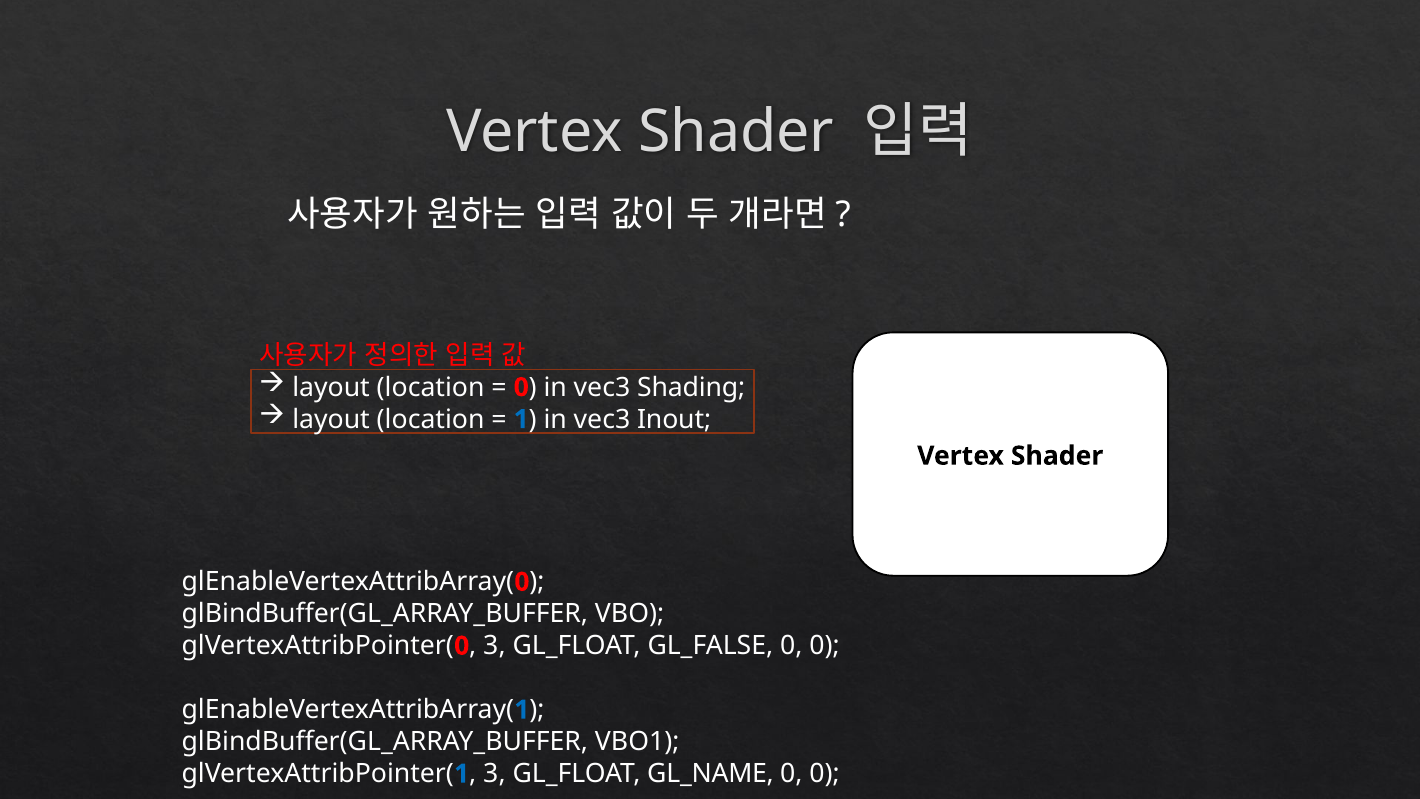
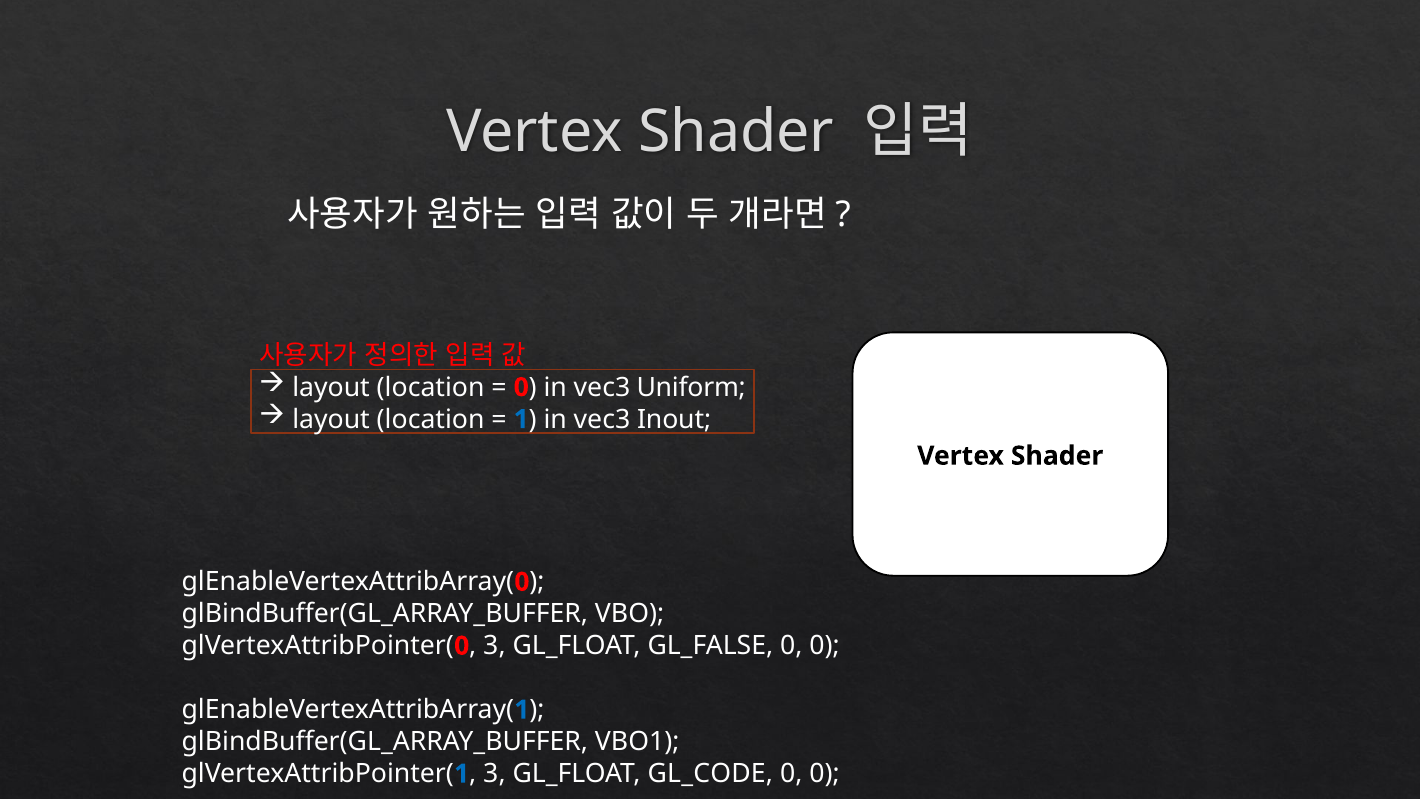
Shading: Shading -> Uniform (691, 387)
GL_NAME: GL_NAME -> GL_CODE (710, 774)
